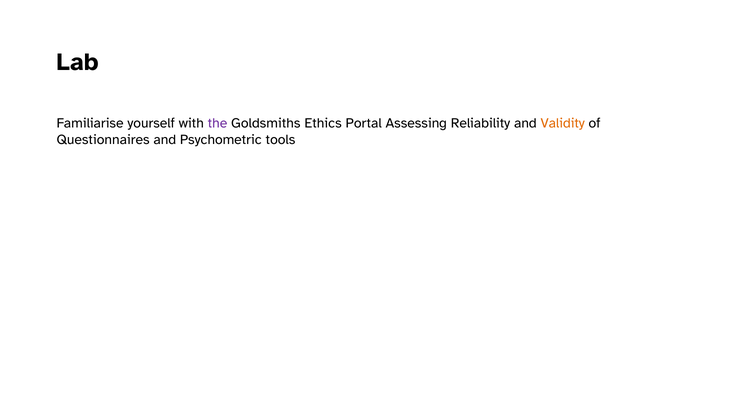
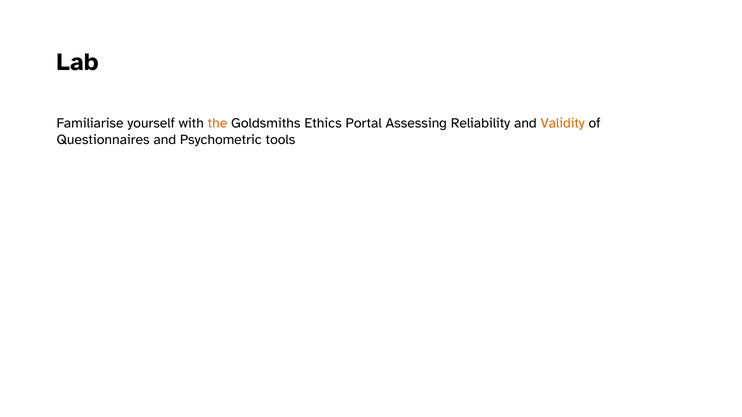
the colour: purple -> orange (217, 123)
